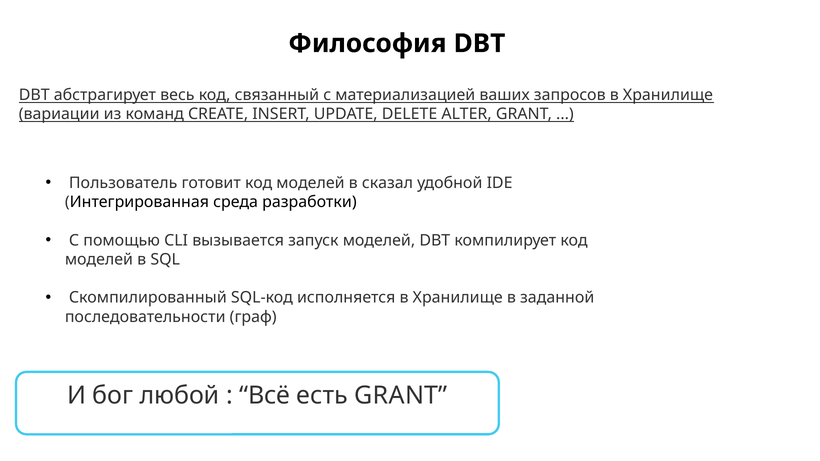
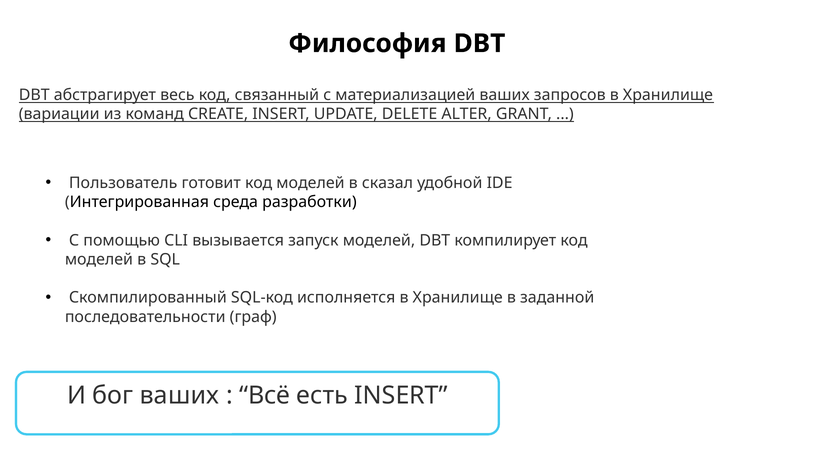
бог любой: любой -> ваших (179, 395)
есть GRANT: GRANT -> INSERT (401, 395)
